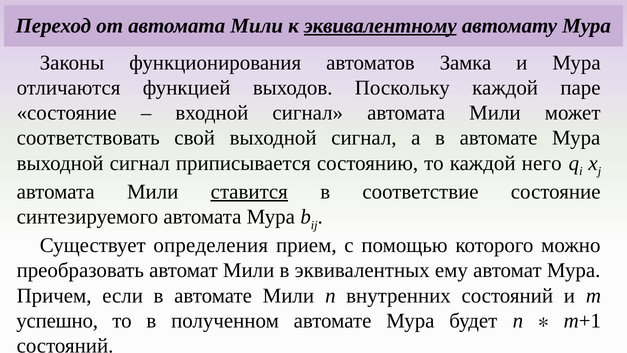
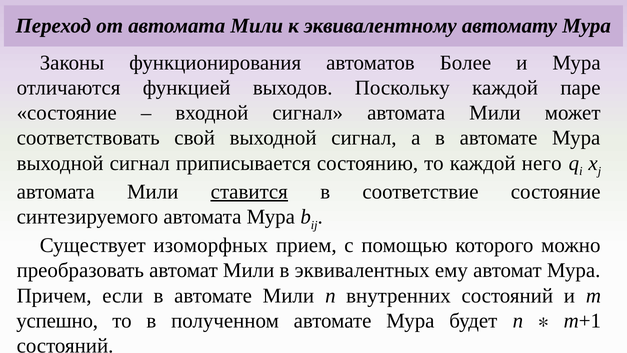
эквивалентному underline: present -> none (380, 26)
Замка: Замка -> Более (465, 63)
определения: определения -> изоморфных (211, 245)
